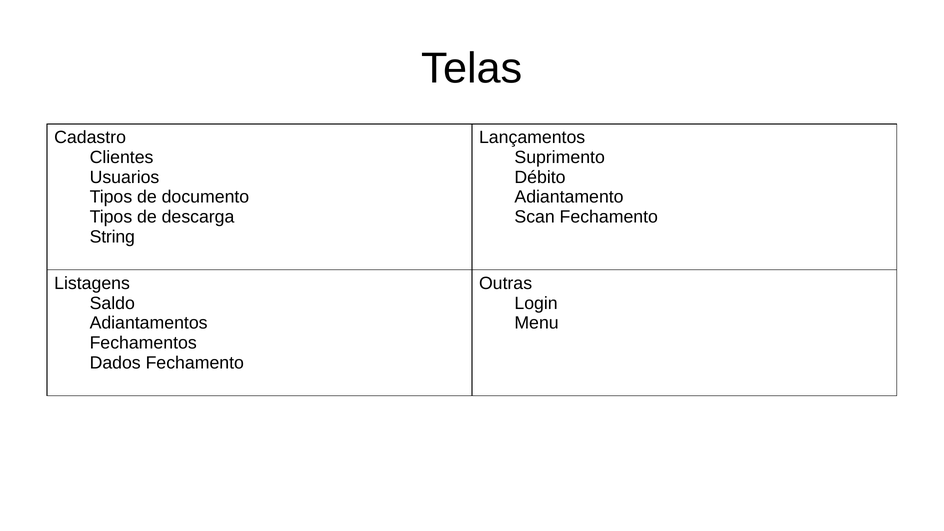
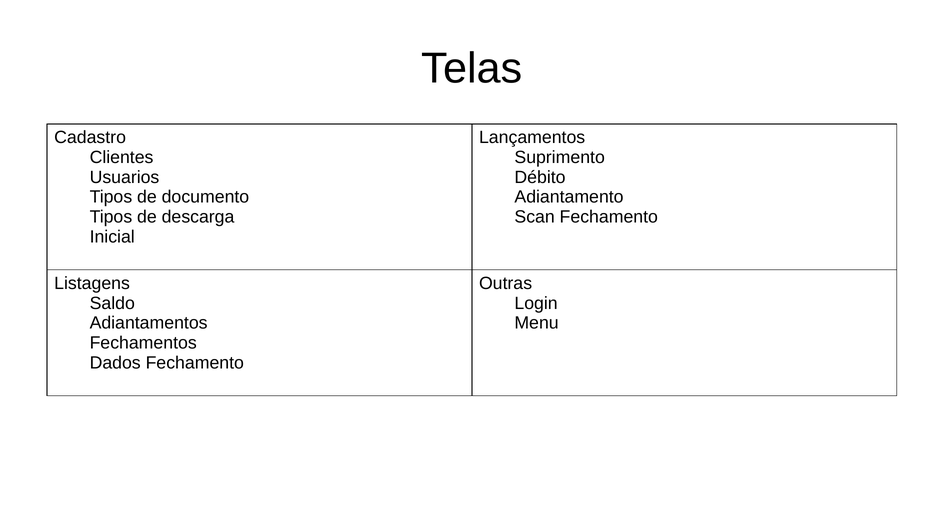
String: String -> Inicial (112, 237)
